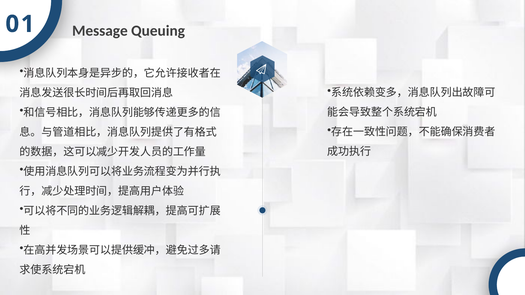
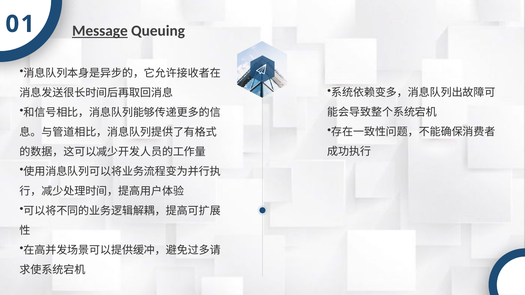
Message underline: none -> present (100, 31)
